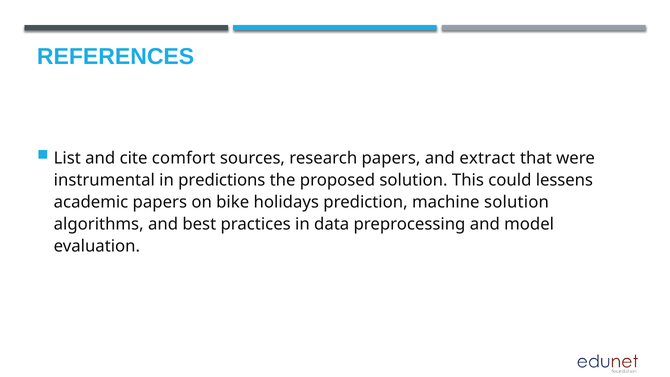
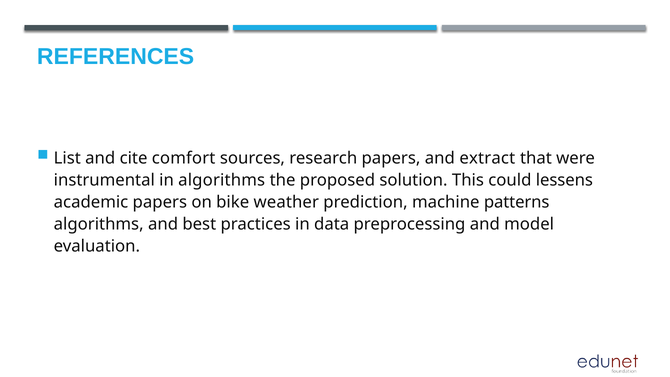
in predictions: predictions -> algorithms (222, 180)
holidays: holidays -> weather (286, 202)
machine solution: solution -> patterns (517, 202)
